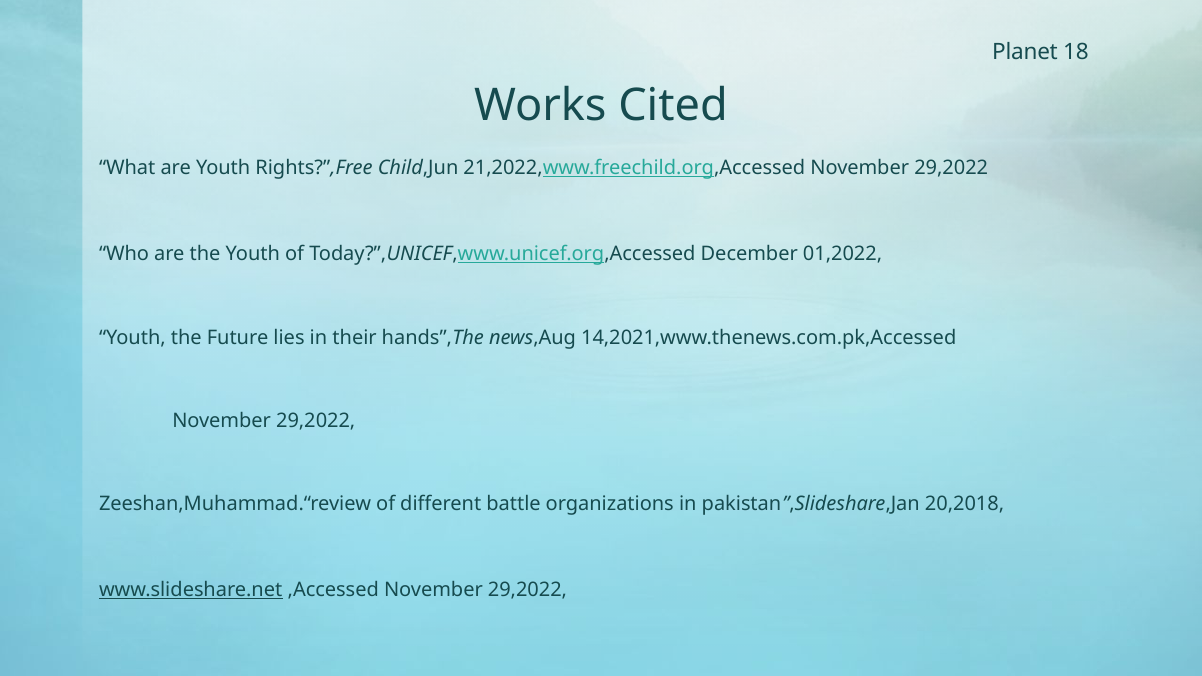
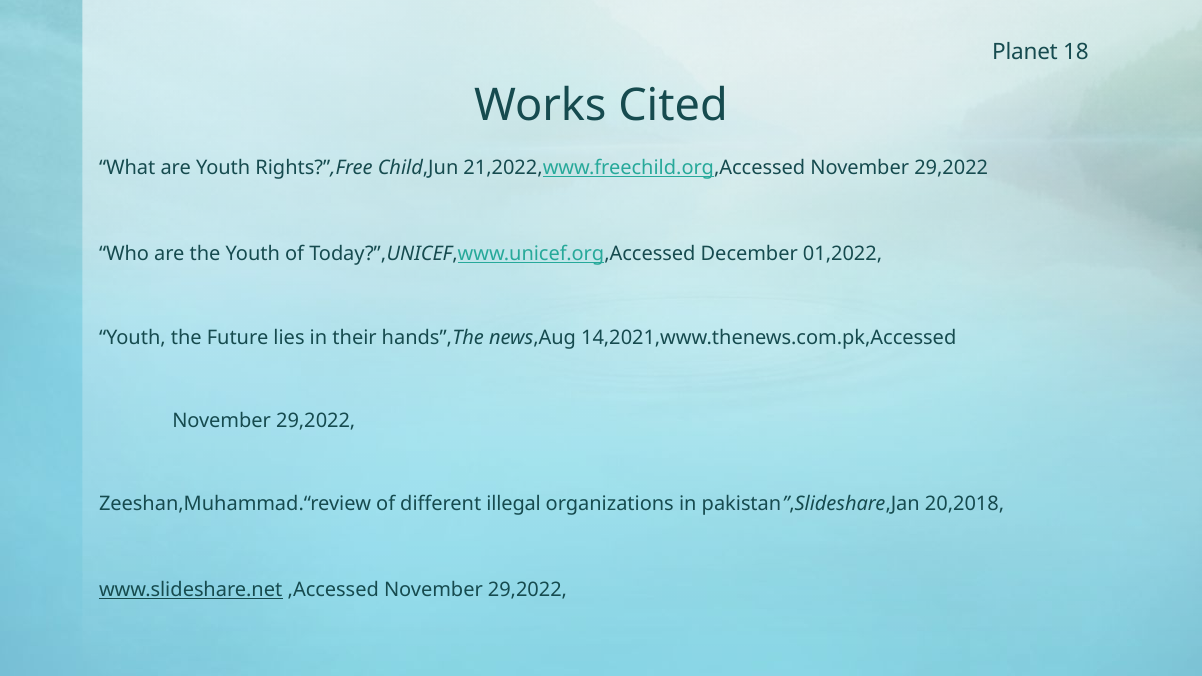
battle: battle -> illegal (514, 504)
